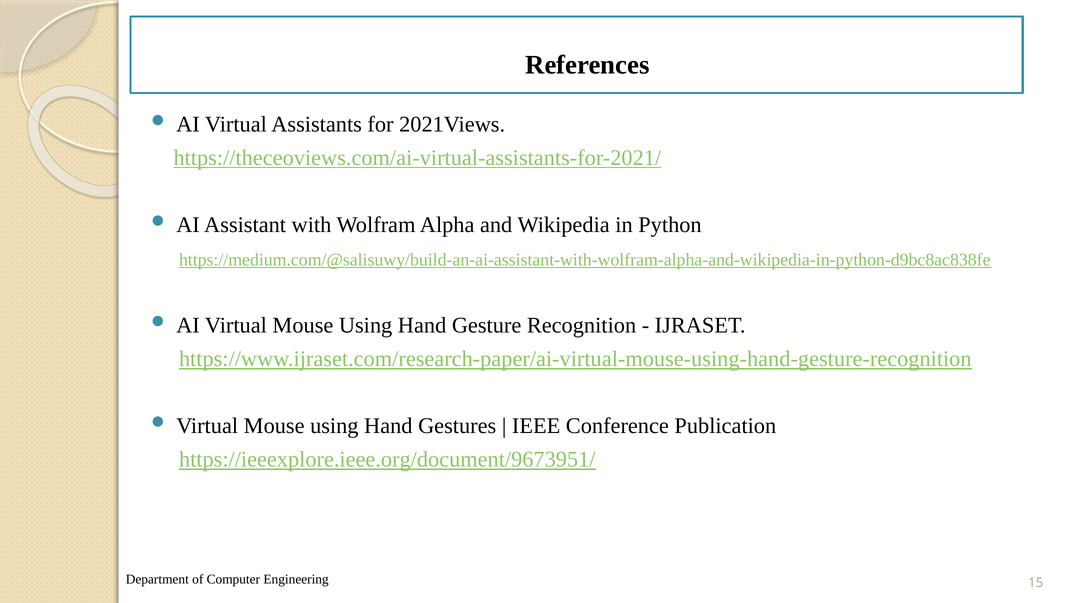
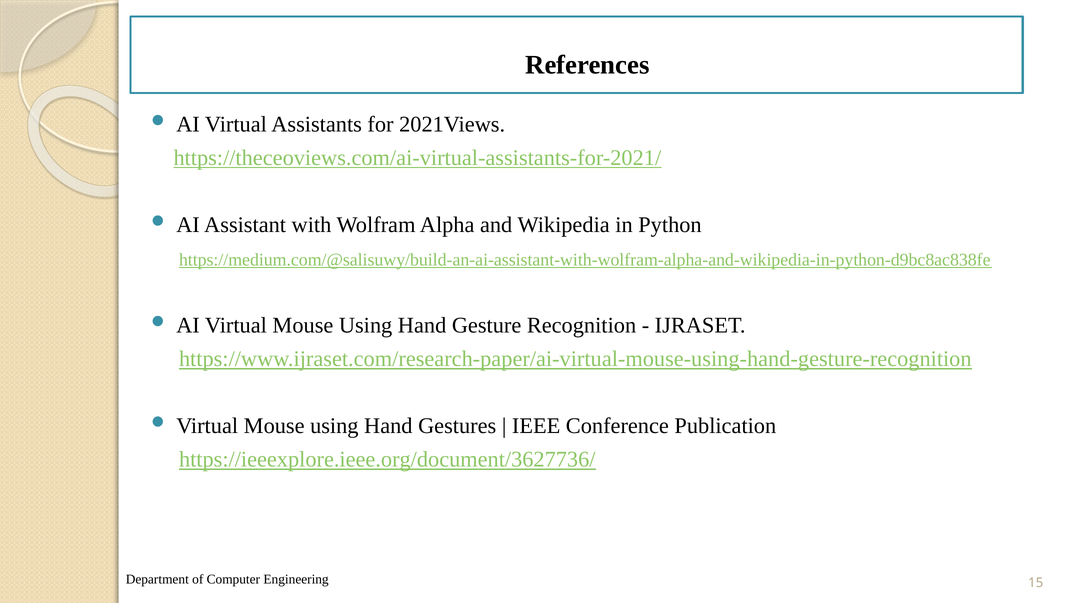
https://ieeexplore.ieee.org/document/9673951/: https://ieeexplore.ieee.org/document/9673951/ -> https://ieeexplore.ieee.org/document/3627736/ (387, 459)
